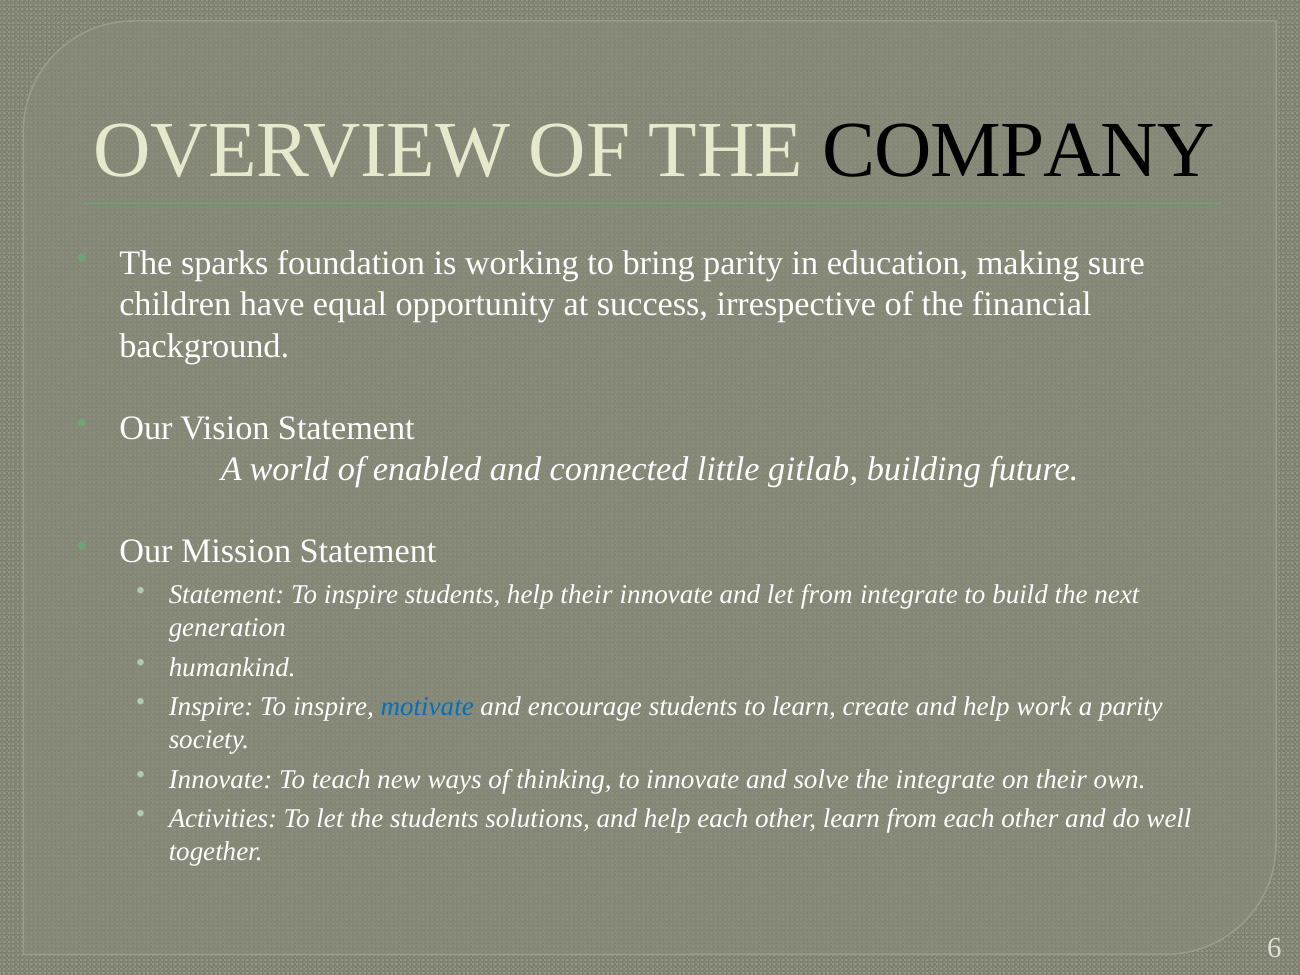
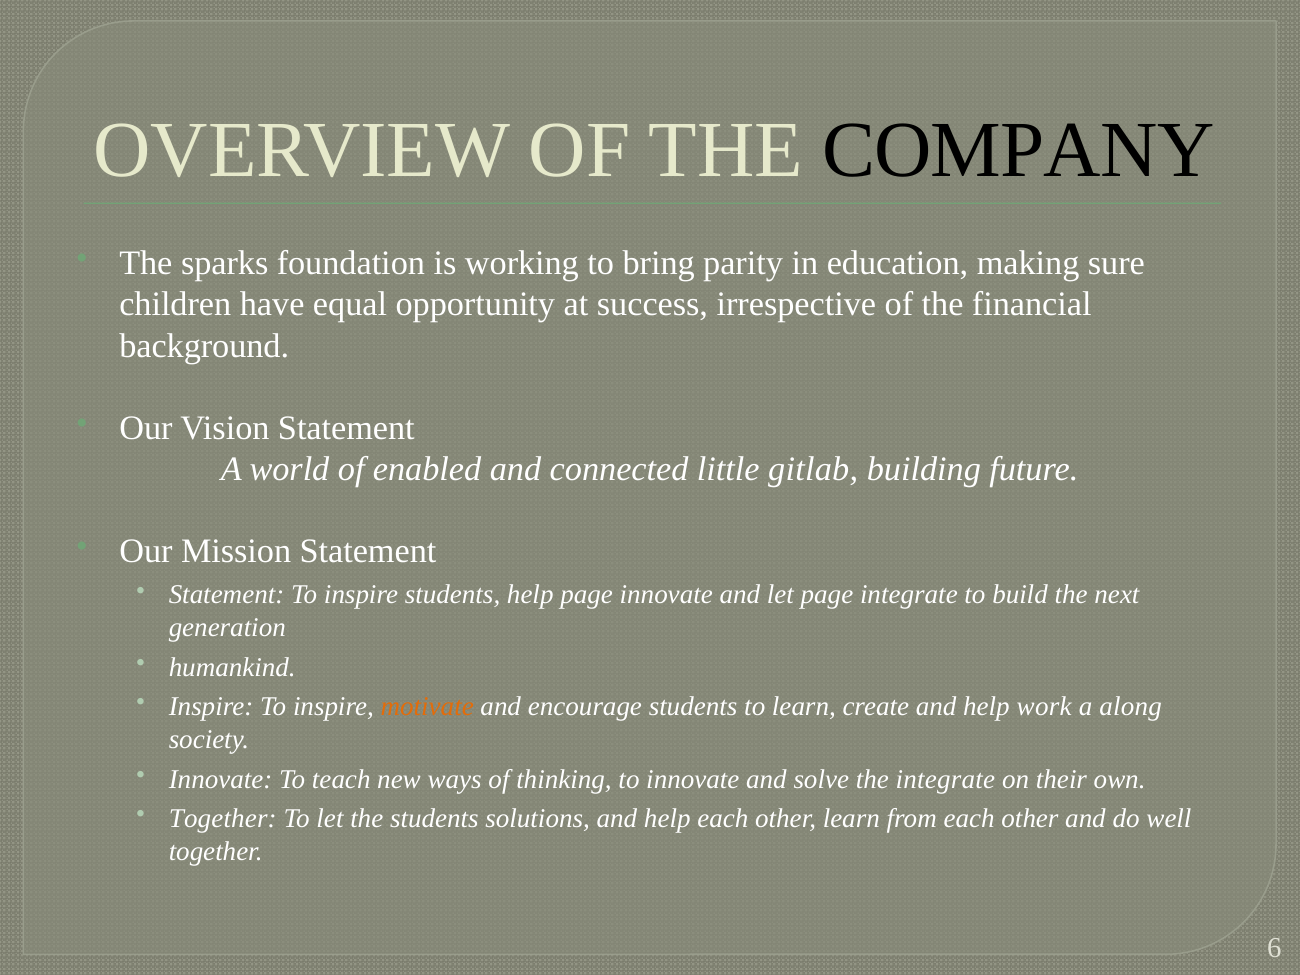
help their: their -> page (587, 595)
let from: from -> page (827, 595)
motivate colour: blue -> orange (427, 707)
a parity: parity -> along (1131, 707)
Activities: Activities -> Together (223, 819)
